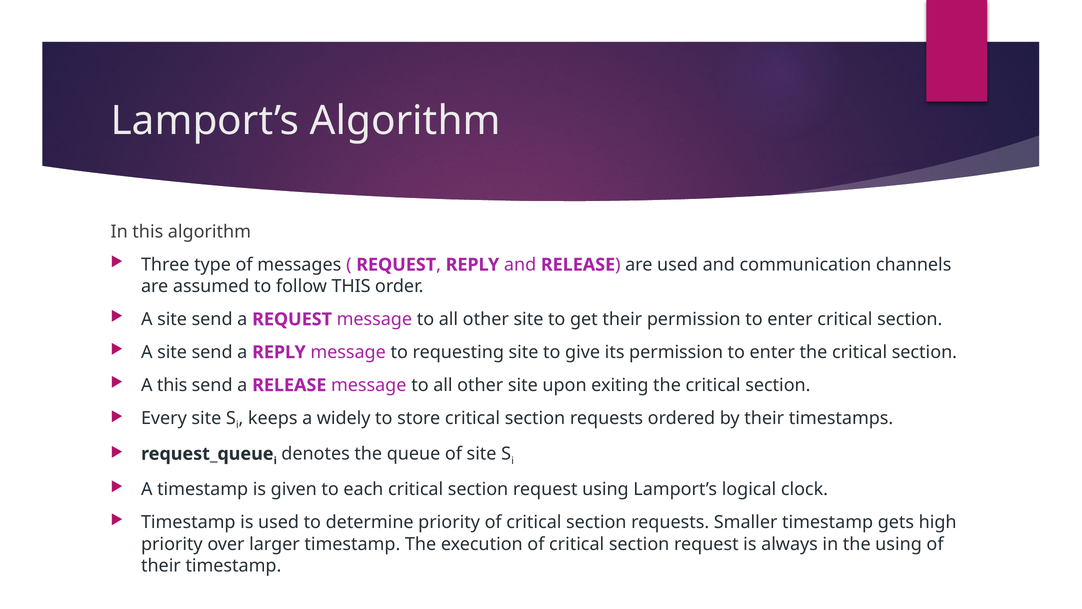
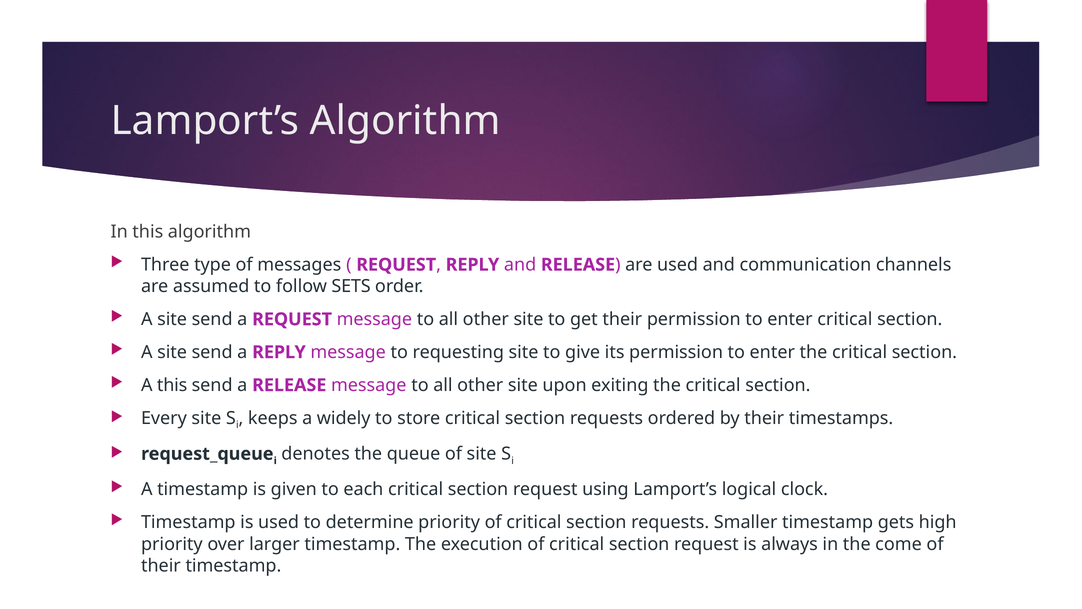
follow THIS: THIS -> SETS (351, 286)
the using: using -> come (899, 544)
